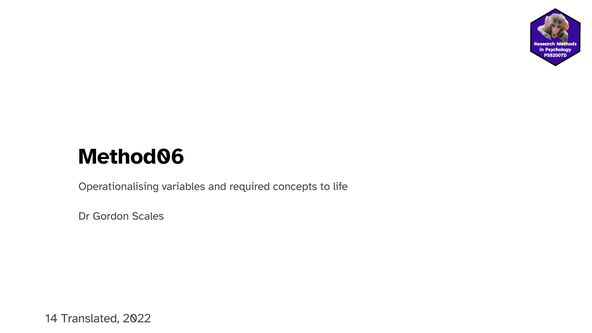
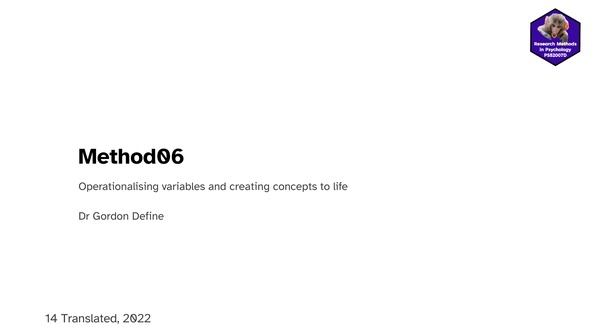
required: required -> creating (250, 186)
Scales: Scales -> Define (148, 216)
